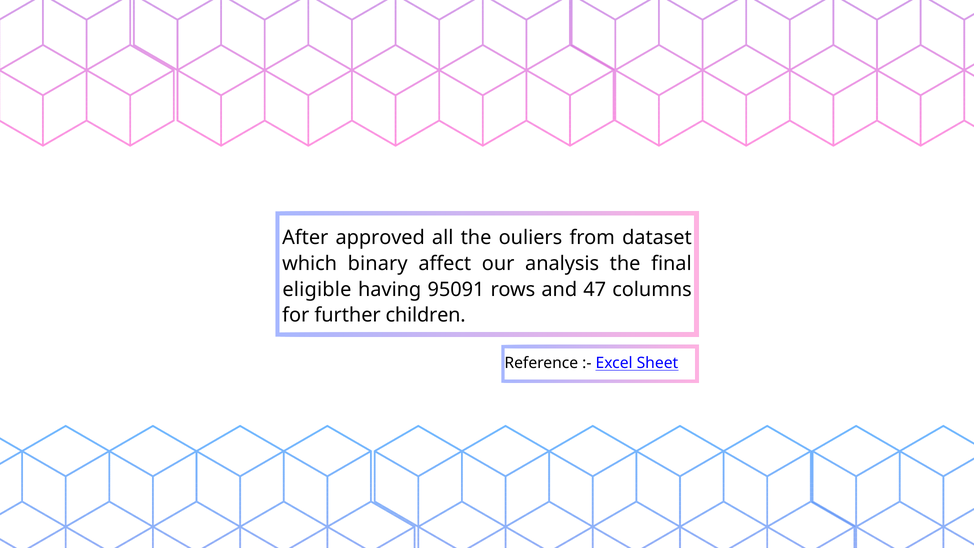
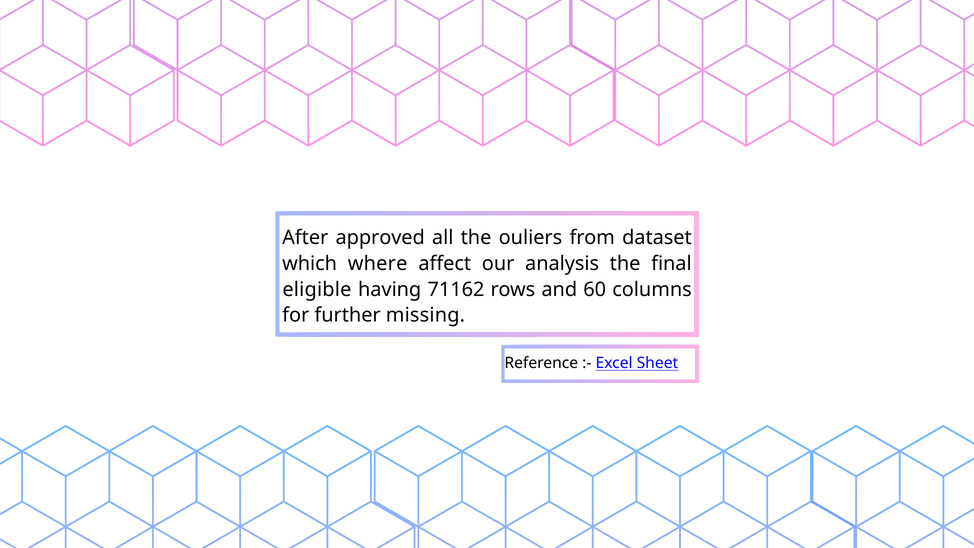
binary: binary -> where (378, 263)
95091: 95091 -> 71162 (456, 289)
47: 47 -> 60 (595, 289)
children: children -> missing (425, 315)
